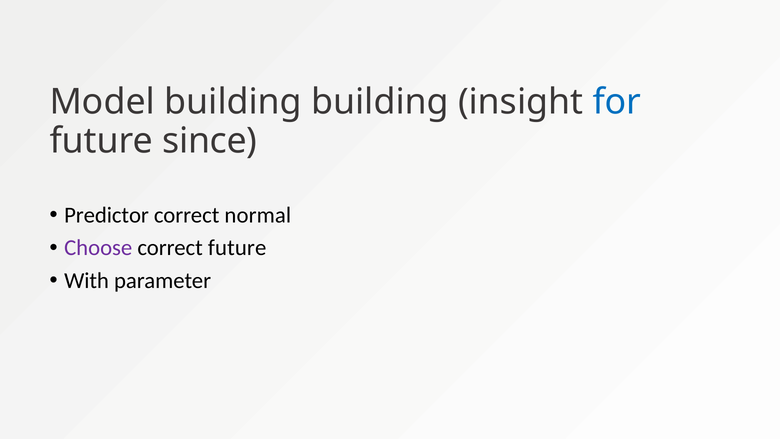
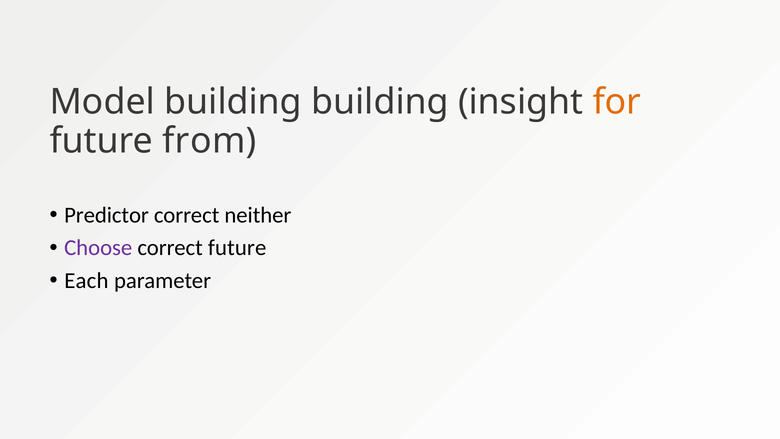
for colour: blue -> orange (617, 102)
since: since -> from (209, 141)
normal: normal -> neither (258, 215)
With: With -> Each (86, 280)
